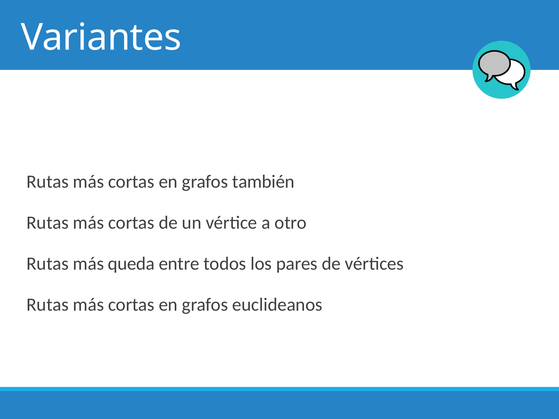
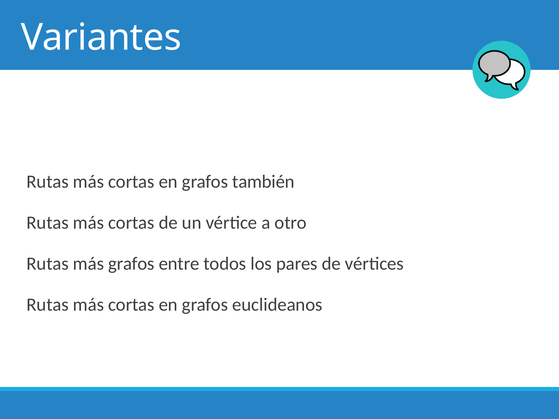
más queda: queda -> grafos (131, 264)
